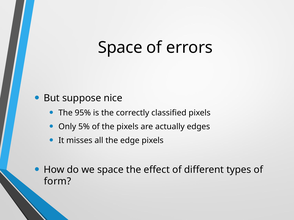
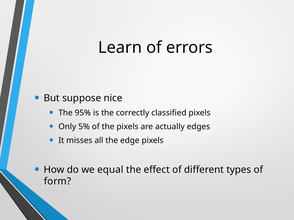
Space: Space -> Learn (120, 48)
we space: space -> equal (110, 170)
